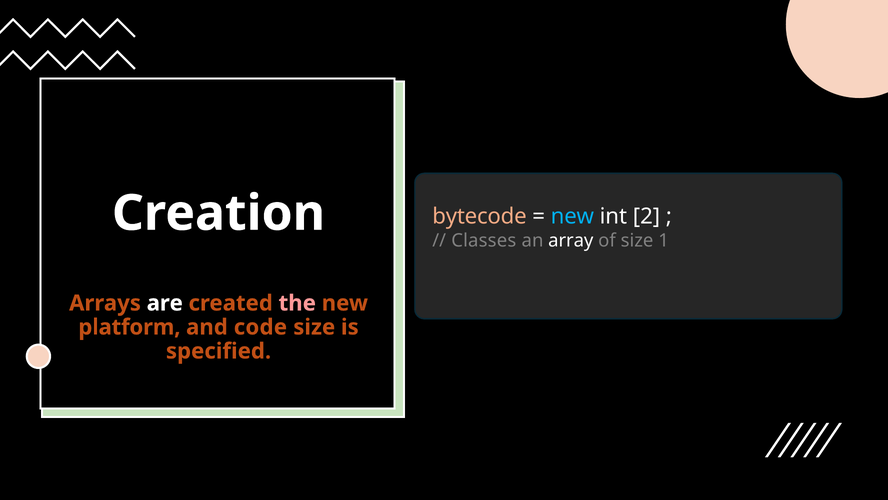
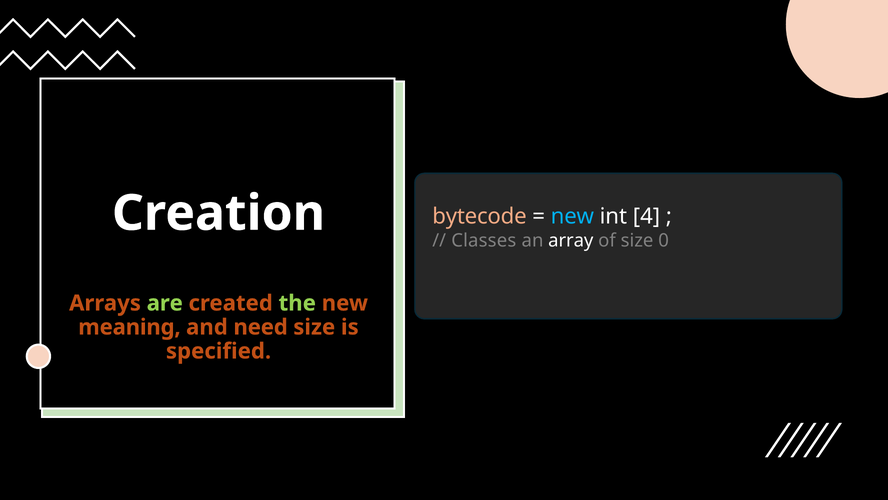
2: 2 -> 4 (646, 216)
1: 1 -> 0 (664, 240)
are colour: white -> light green (165, 303)
the colour: pink -> light green (297, 303)
platform: platform -> meaning (129, 327)
code: code -> need (261, 327)
